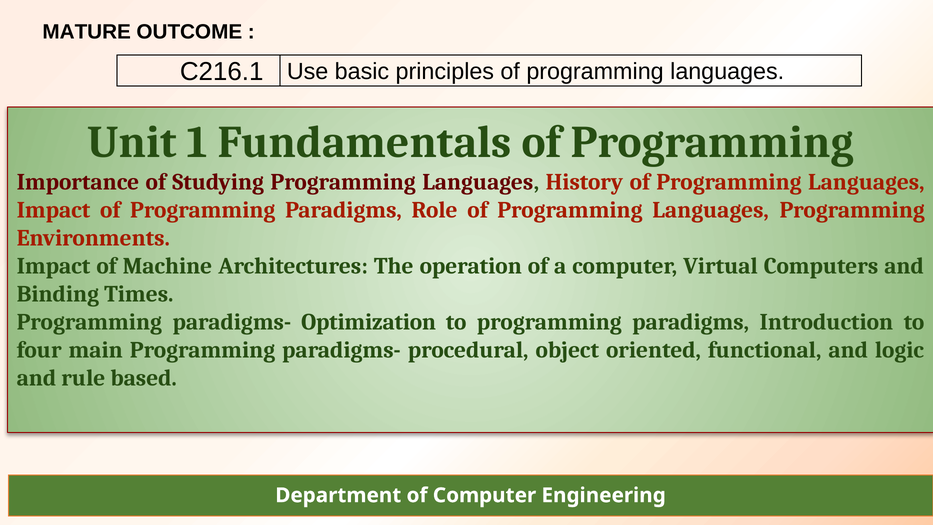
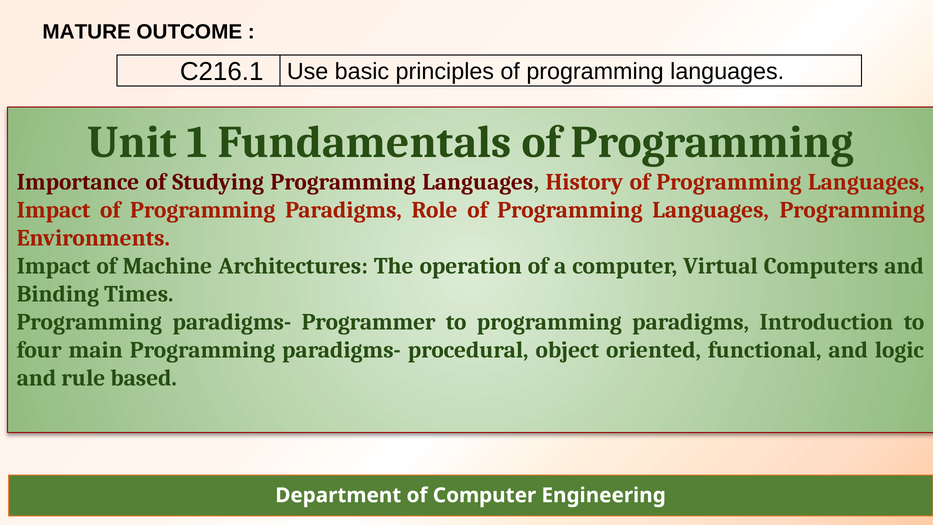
Optimization: Optimization -> Programmer (369, 322)
